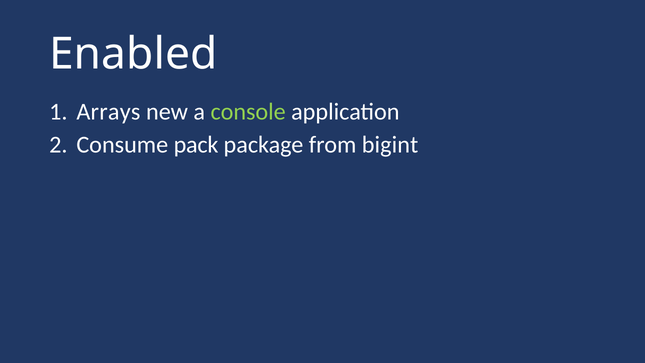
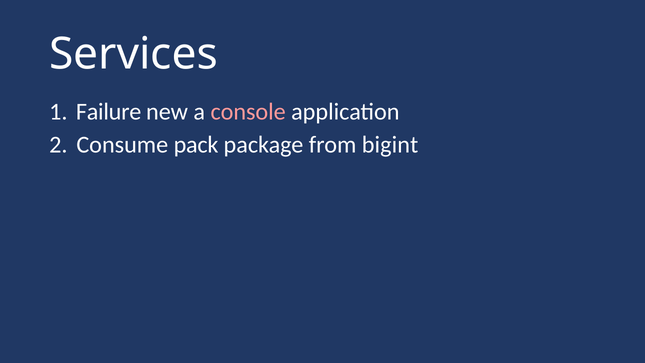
Enabled: Enabled -> Services (133, 54)
Arrays: Arrays -> Failure (109, 112)
console colour: light green -> pink (248, 112)
